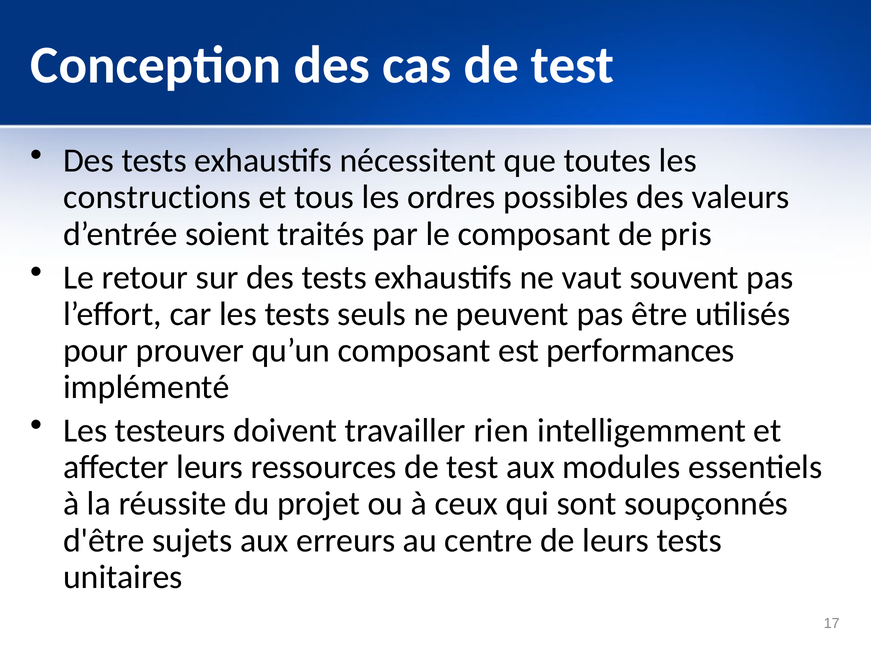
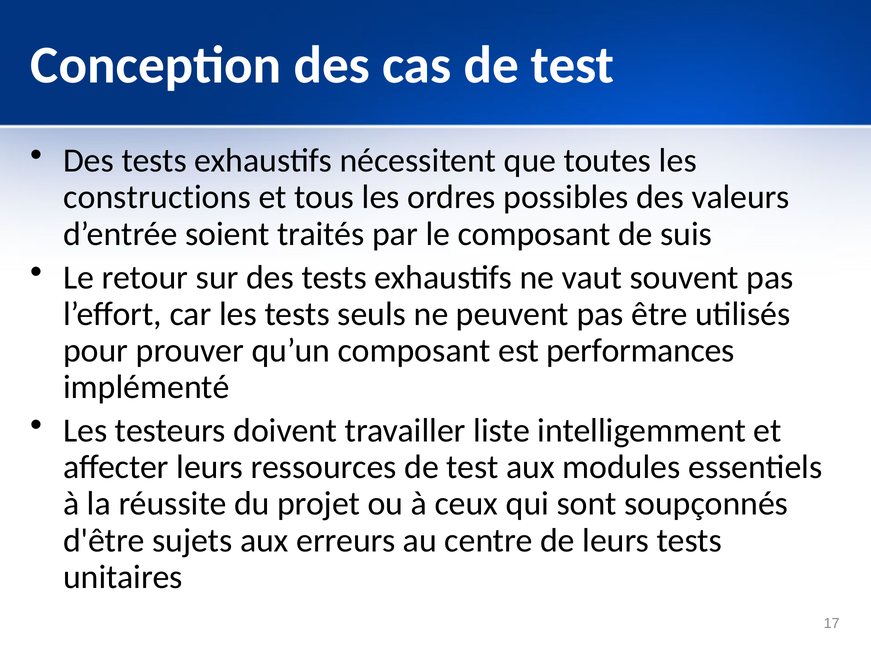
pris: pris -> suis (686, 234)
rien: rien -> liste (502, 431)
